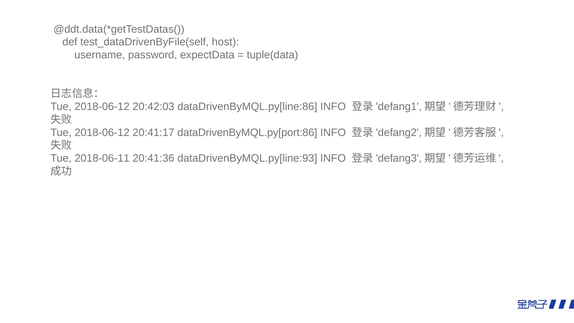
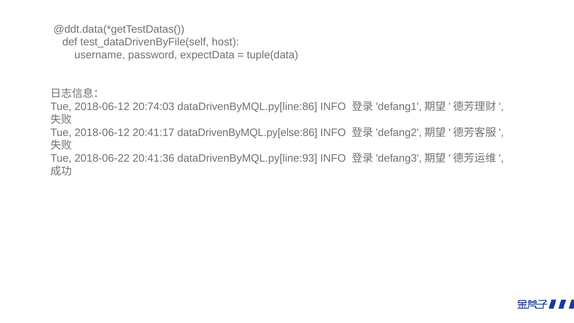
20:42:03: 20:42:03 -> 20:74:03 (153, 107)
dataDrivenByMQL.py[port:86: dataDrivenByMQL.py[port:86 -> dataDrivenByMQL.py[else:86 (247, 132)
2018-06-11: 2018-06-11 -> 2018-06-22 (102, 158)
